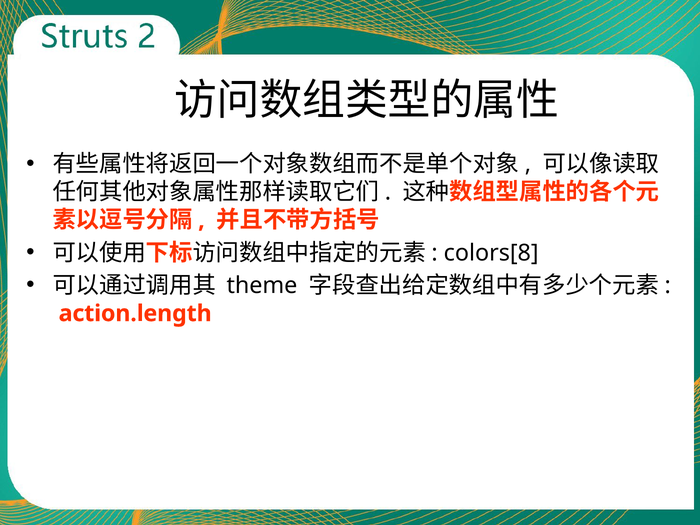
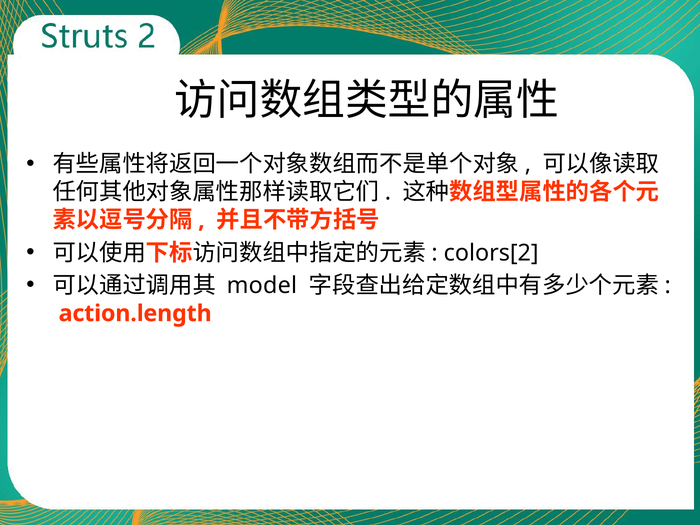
colors[8: colors[8 -> colors[2 (491, 253)
theme: theme -> model (262, 285)
